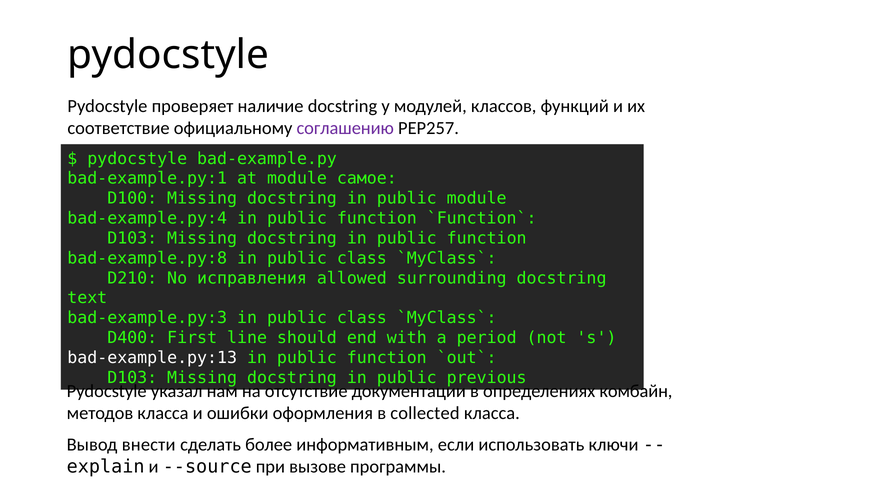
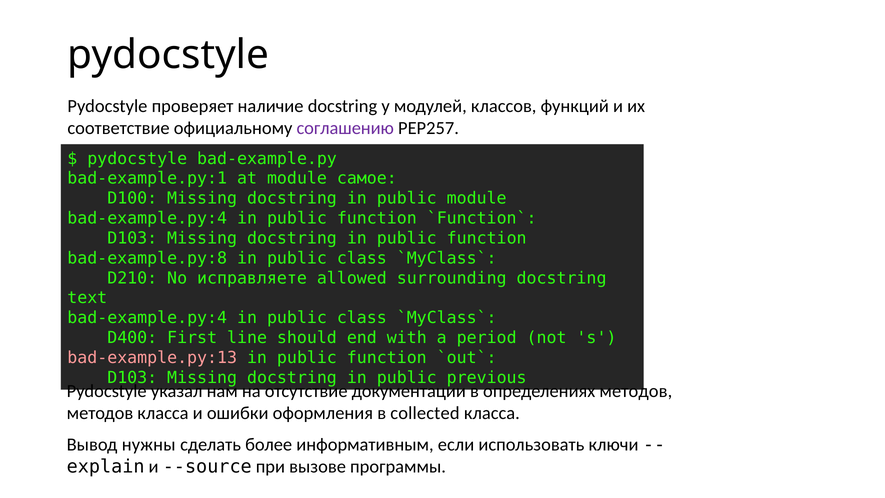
исправления: исправления -> исправляете (252, 278)
bad-example.py:3: bad-example.py:3 -> bad-example.py:4 (147, 318)
bad-example.py:13 colour: white -> pink (152, 358)
определениях комбайн: комбайн -> методов (636, 391)
внести: внести -> нужны (149, 444)
